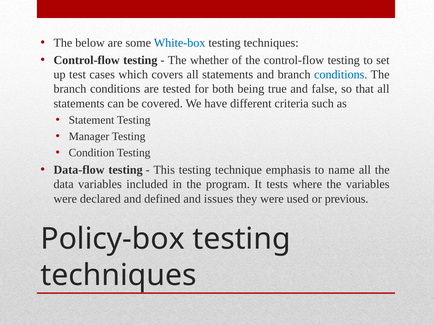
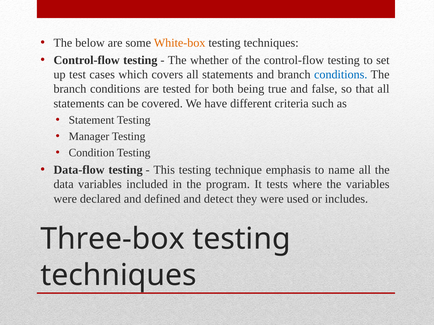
White-box colour: blue -> orange (180, 43)
issues: issues -> detect (219, 199)
previous: previous -> includes (346, 199)
Policy-box: Policy-box -> Three-box (113, 239)
